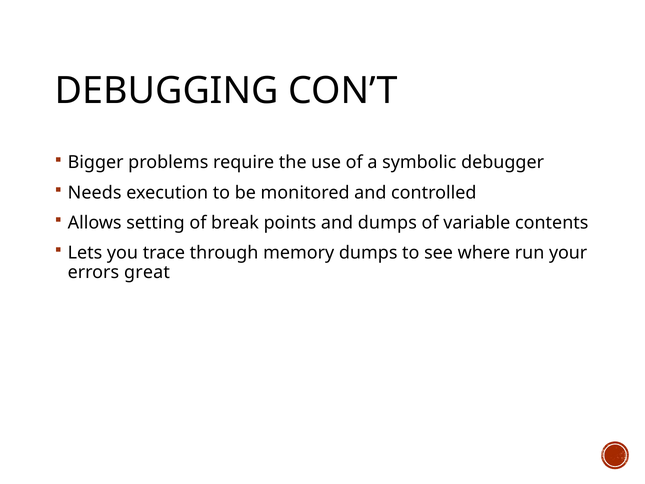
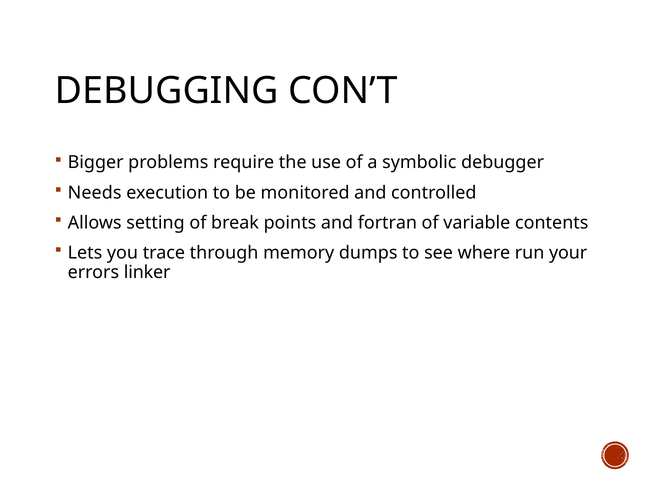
and dumps: dumps -> fortran (387, 223)
great: great -> linker (147, 272)
